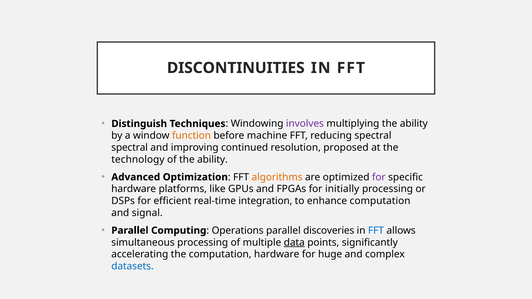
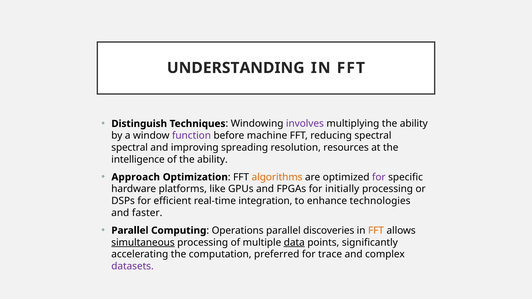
DISCONTINUITIES: DISCONTINUITIES -> UNDERSTANDING (236, 68)
function colour: orange -> purple (192, 136)
continued: continued -> spreading (245, 148)
proposed: proposed -> resources (346, 148)
technology: technology -> intelligence (138, 160)
Advanced: Advanced -> Approach (136, 177)
enhance computation: computation -> technologies (380, 201)
signal: signal -> faster (147, 213)
FFT colour: blue -> orange (376, 231)
simultaneous underline: none -> present (143, 243)
computation hardware: hardware -> preferred (277, 255)
huge: huge -> trace (330, 255)
datasets colour: blue -> purple (133, 267)
